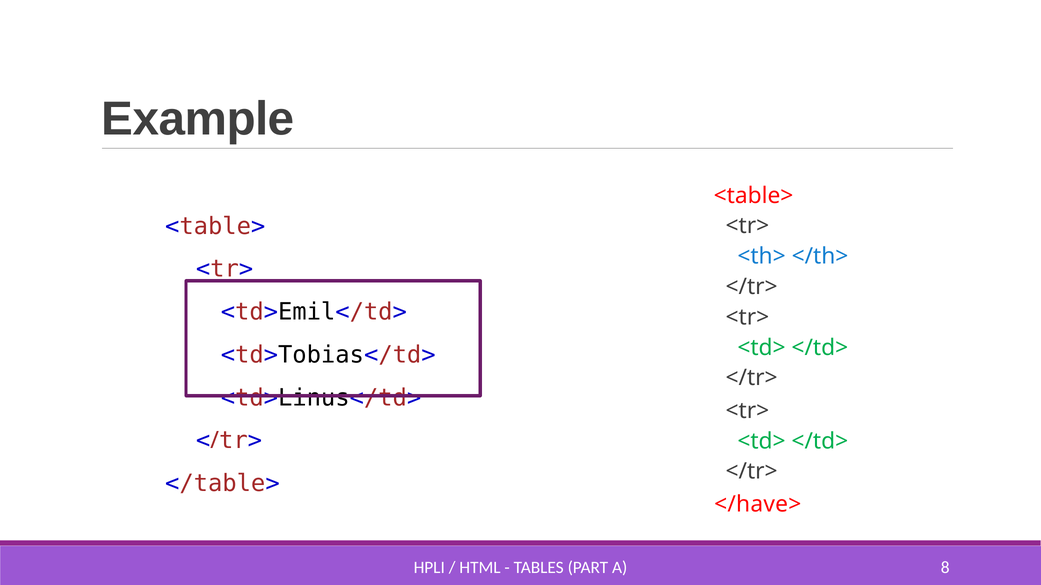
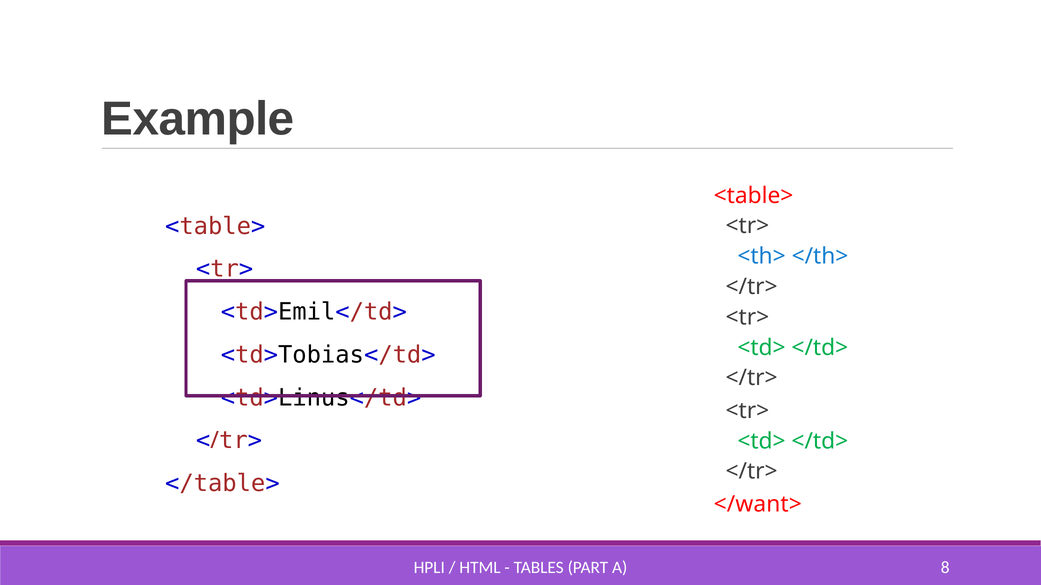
</have>: </have> -> </want> (758, 505)
